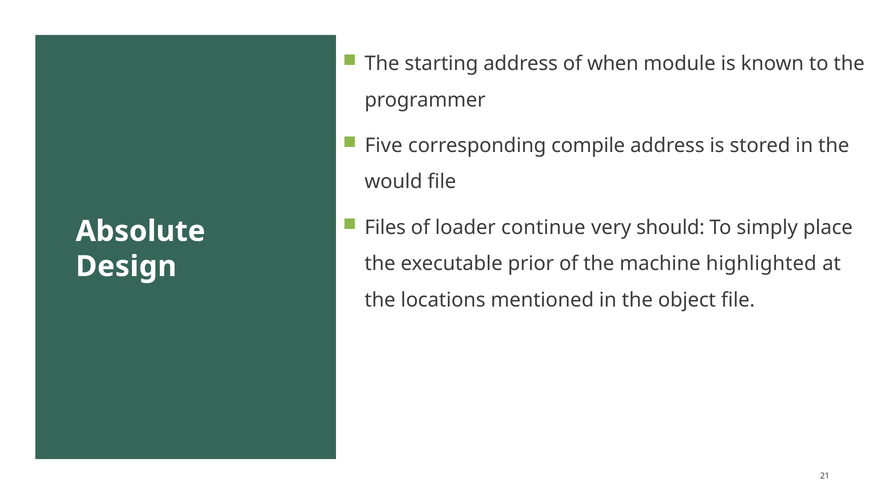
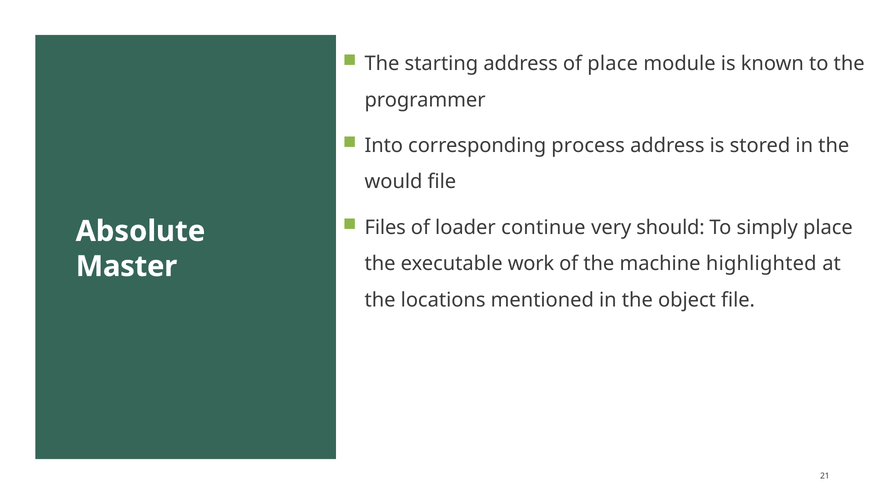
of when: when -> place (613, 64)
Five: Five -> Into (384, 146)
compile: compile -> process (588, 146)
prior: prior -> work (531, 264)
Design: Design -> Master (126, 266)
